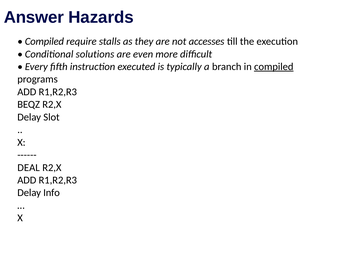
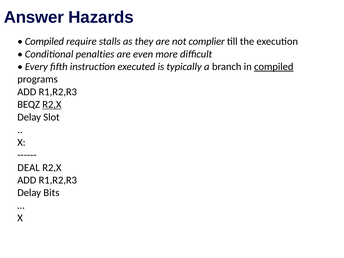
accesses: accesses -> complier (207, 41)
solutions: solutions -> penalties (95, 54)
R2,X underline: none -> present (52, 104)
Info: Info -> Bits (51, 193)
